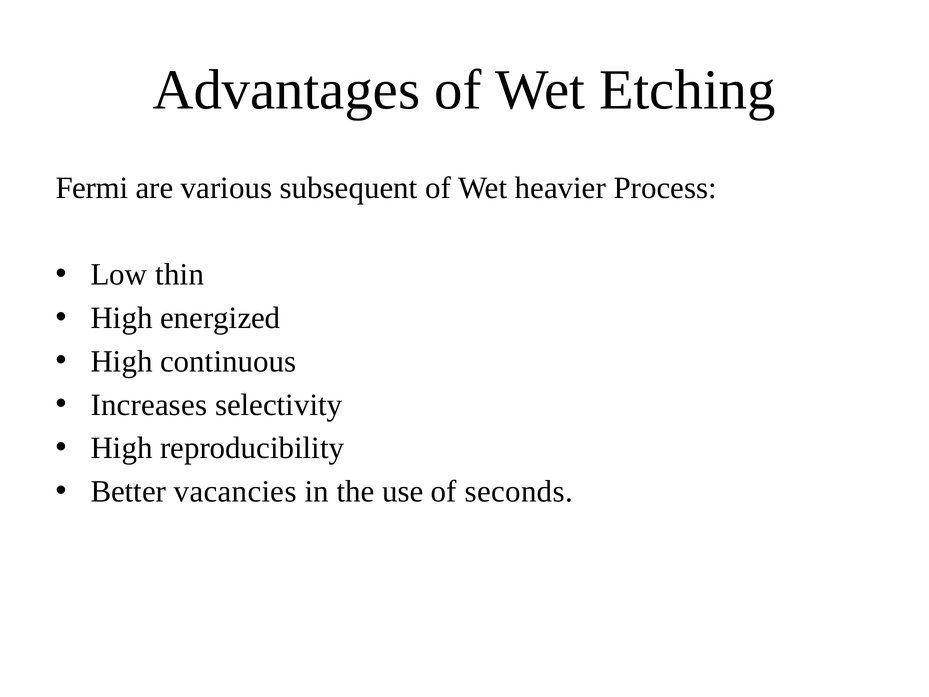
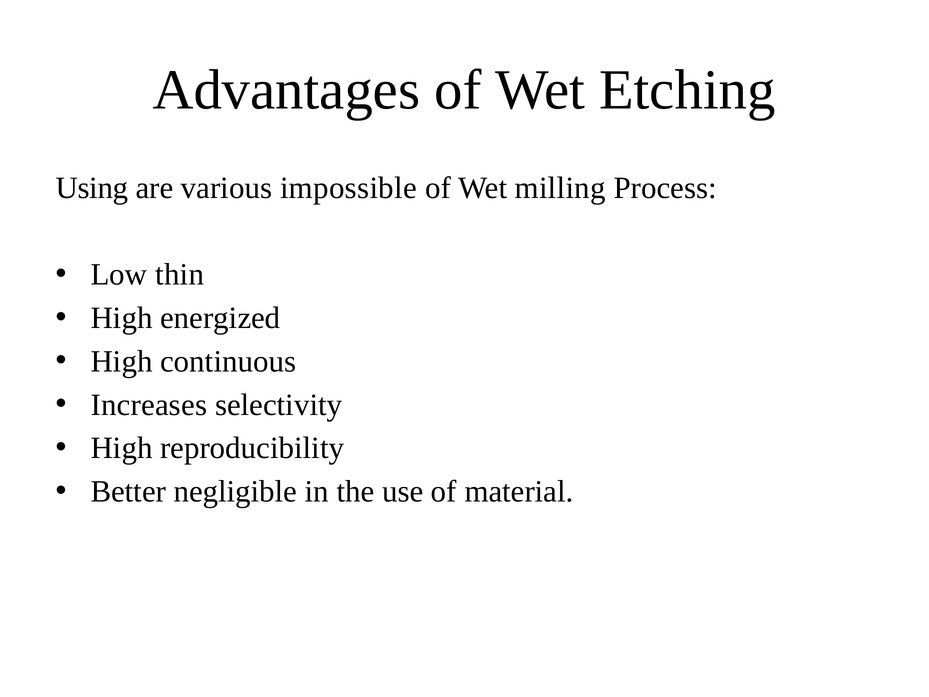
Fermi: Fermi -> Using (92, 188)
subsequent: subsequent -> impossible (348, 188)
heavier: heavier -> milling (560, 188)
vacancies: vacancies -> negligible (235, 491)
seconds: seconds -> material (519, 491)
